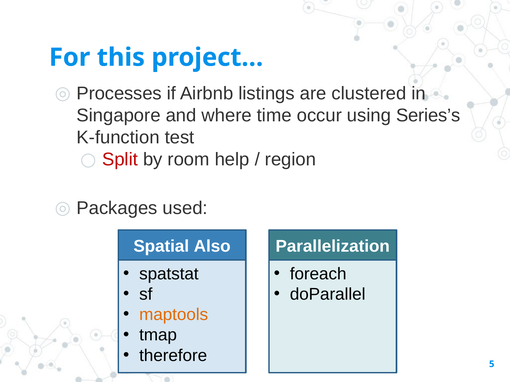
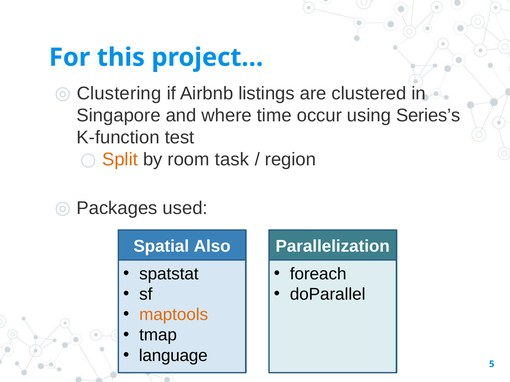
Processes: Processes -> Clustering (119, 94)
Split colour: red -> orange (120, 160)
help: help -> task (232, 160)
therefore: therefore -> language (173, 356)
